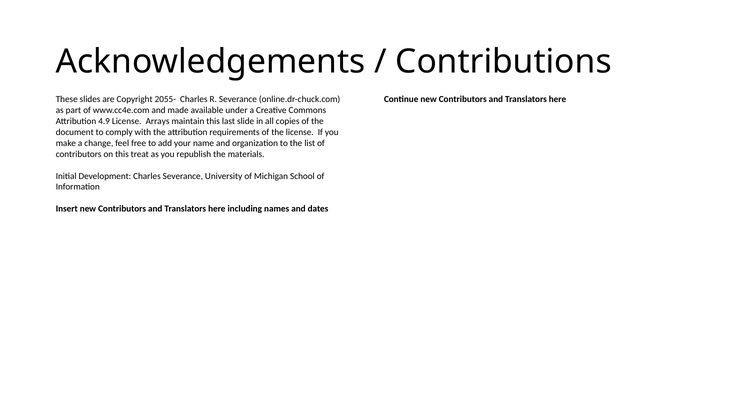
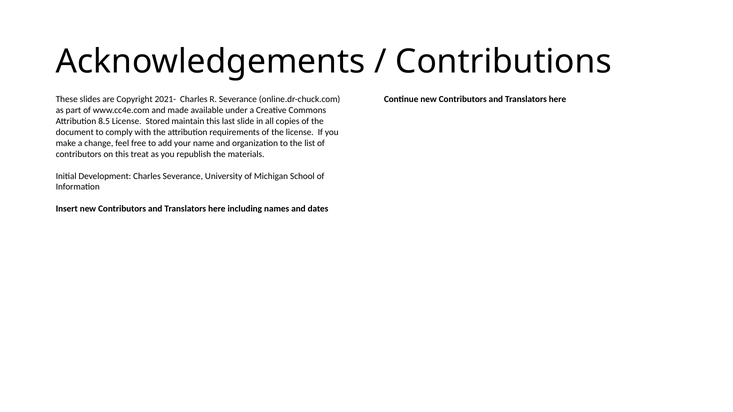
2055-: 2055- -> 2021- (165, 99)
4.9: 4.9 -> 8.5 (104, 121)
Arrays: Arrays -> Stored (158, 121)
